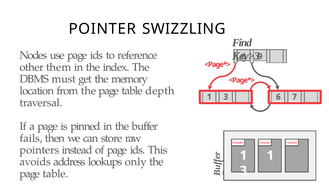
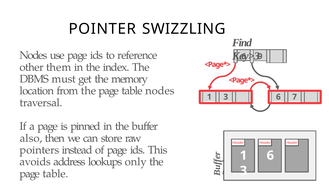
table depth: depth -> nodes (160, 91)
fails: fails -> also (31, 138)
1 1: 1 -> 6 (270, 155)
